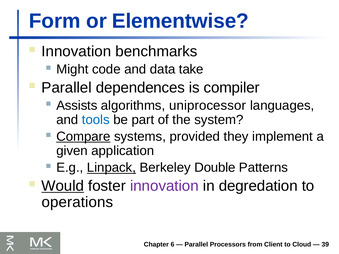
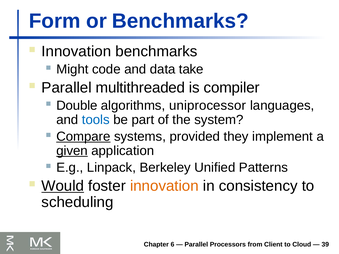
or Elementwise: Elementwise -> Benchmarks (180, 21)
dependences: dependences -> multithreaded (140, 88)
Assists: Assists -> Double (77, 106)
given underline: none -> present (72, 151)
Linpack underline: present -> none (111, 168)
Double: Double -> Unified (215, 168)
innovation colour: purple -> orange (164, 186)
degredation: degredation -> consistency (258, 186)
operations: operations -> scheduling (77, 202)
